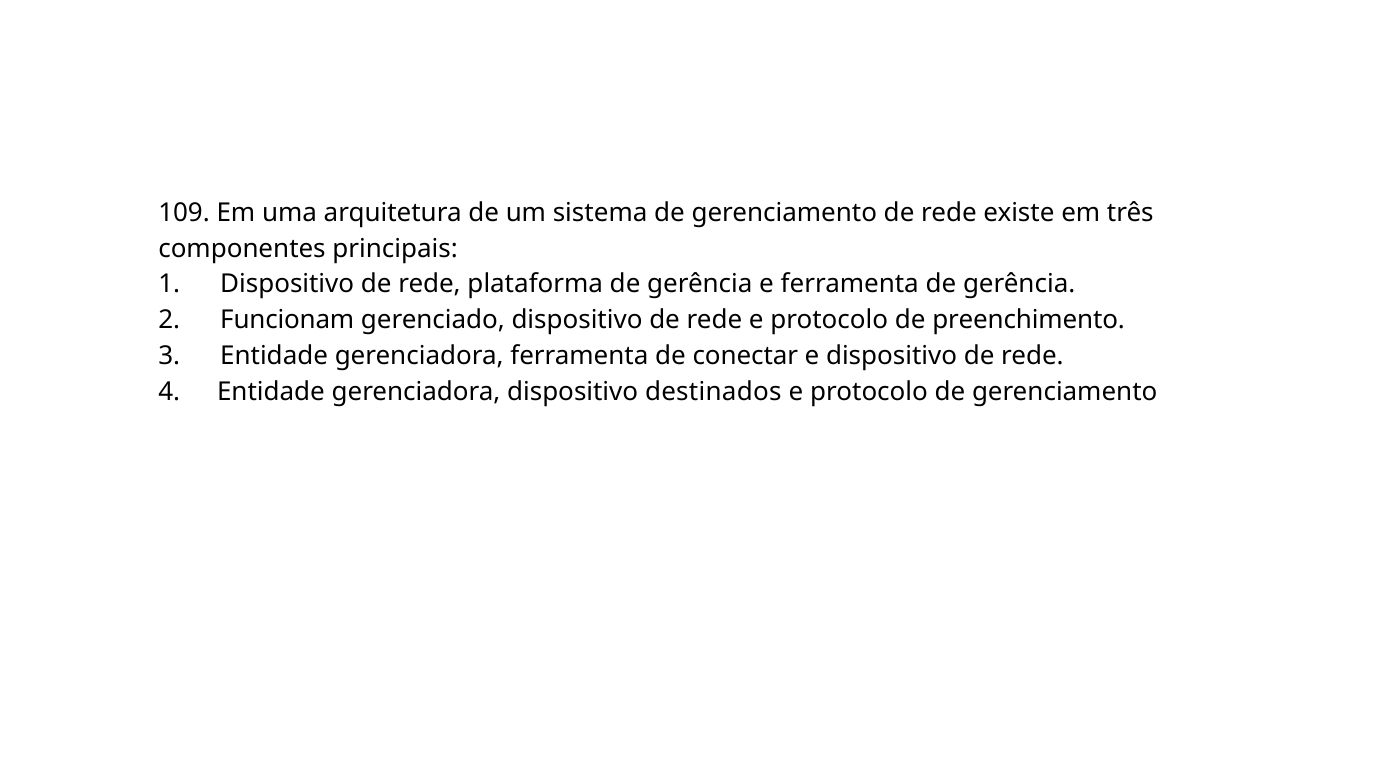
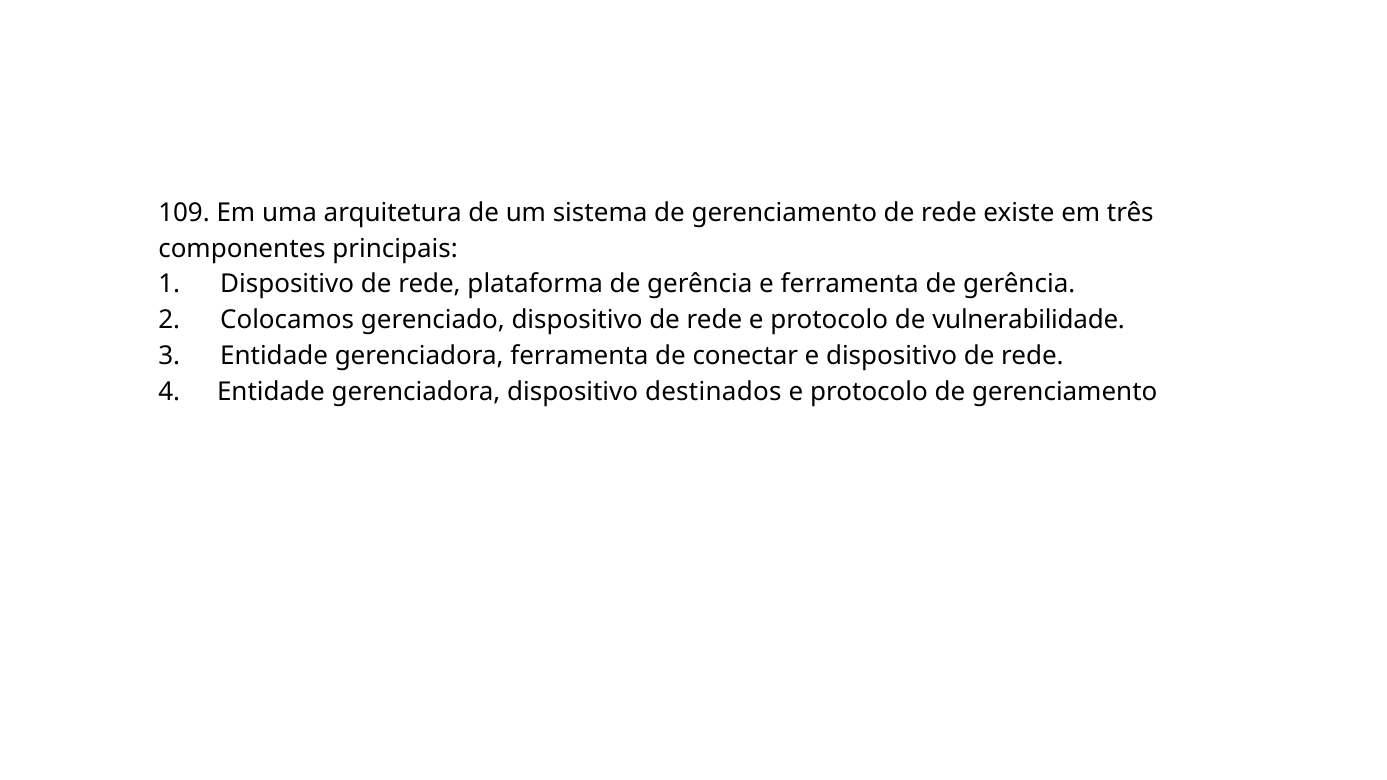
Funcionam: Funcionam -> Colocamos (287, 320)
preenchimento: preenchimento -> vulnerabilidade (1029, 320)
